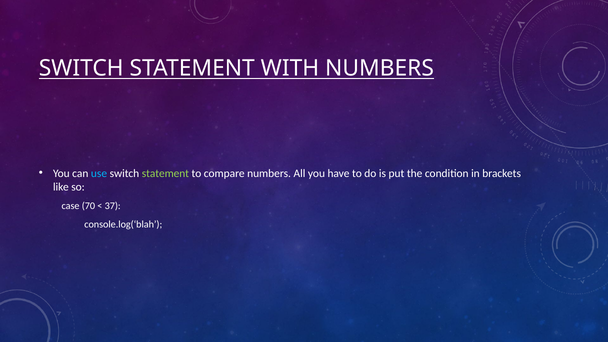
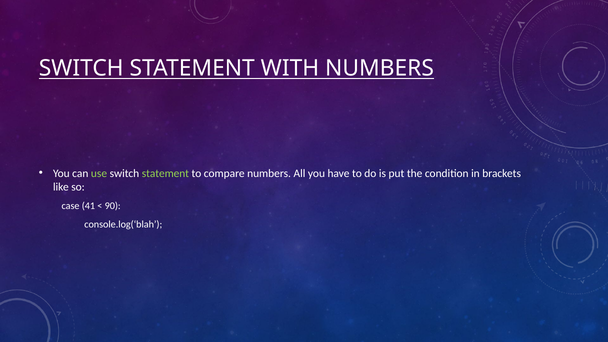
use colour: light blue -> light green (99, 173)
70: 70 -> 41 (88, 206)
37: 37 -> 90 (113, 206)
